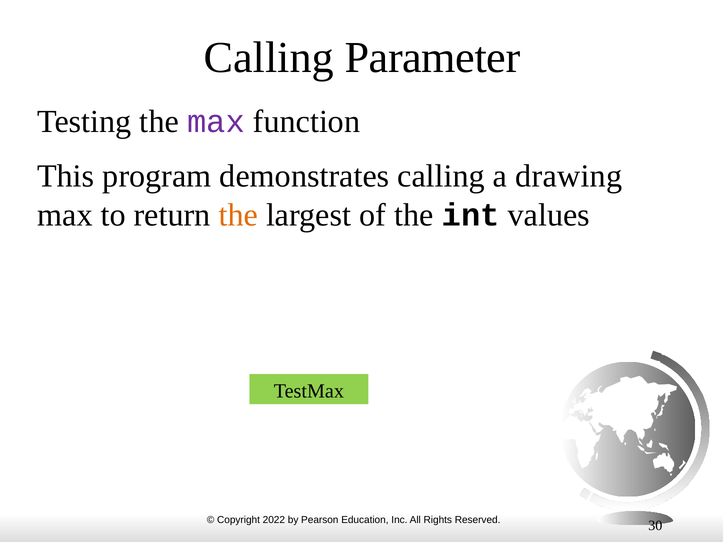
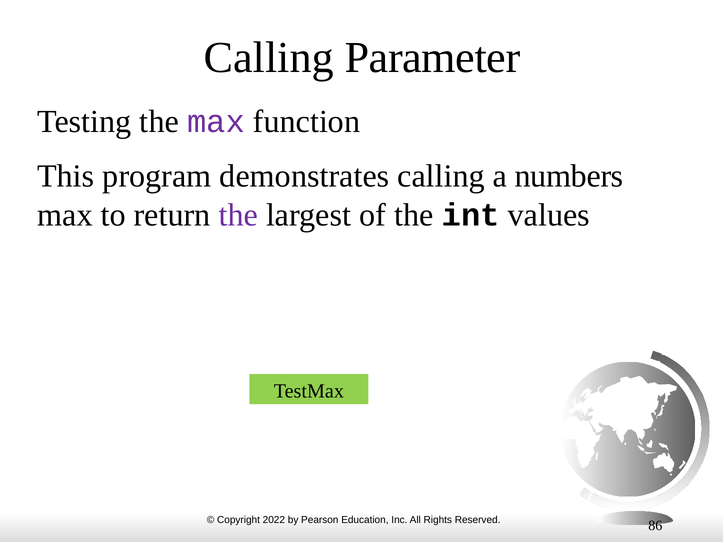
drawing: drawing -> numbers (569, 176)
the colour: orange -> purple (238, 215)
30: 30 -> 86 (655, 526)
